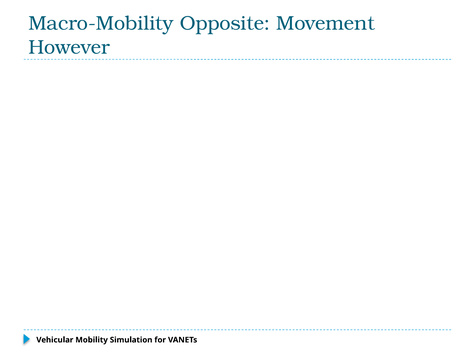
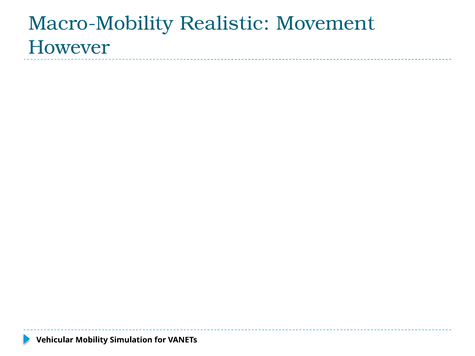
Opposite: Opposite -> Realistic (225, 23)
